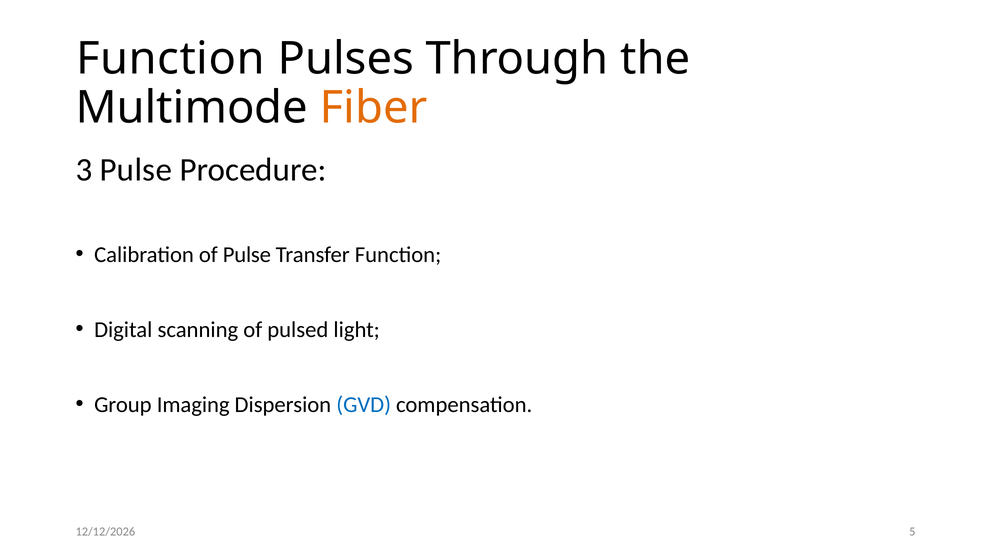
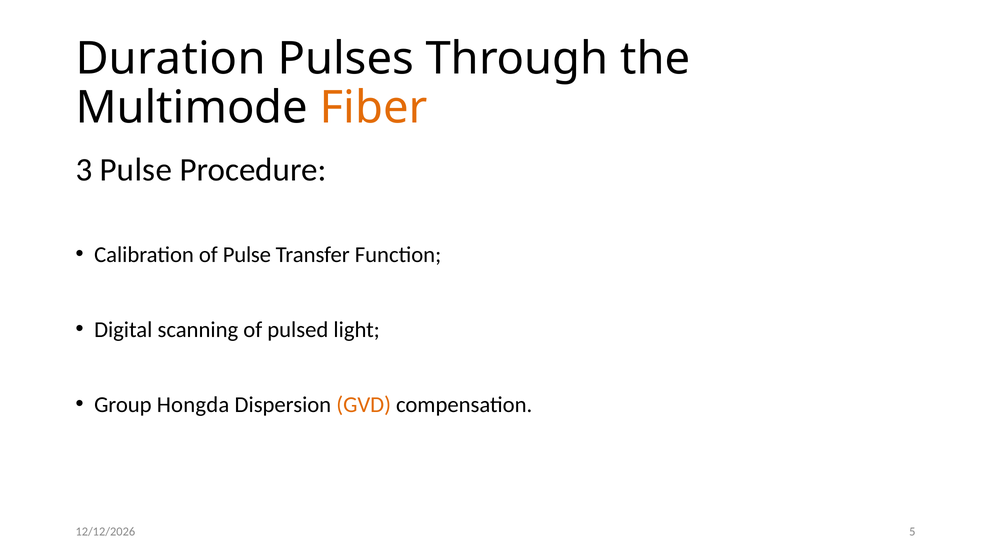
Function: Function -> Duration (171, 59)
Imaging: Imaging -> Hongda (193, 405)
GVD colour: blue -> orange (364, 405)
